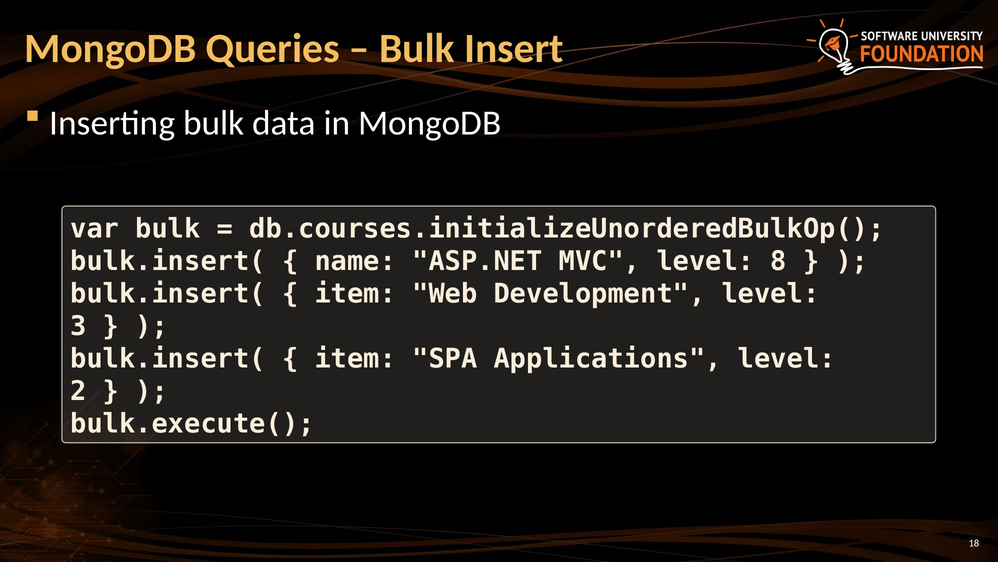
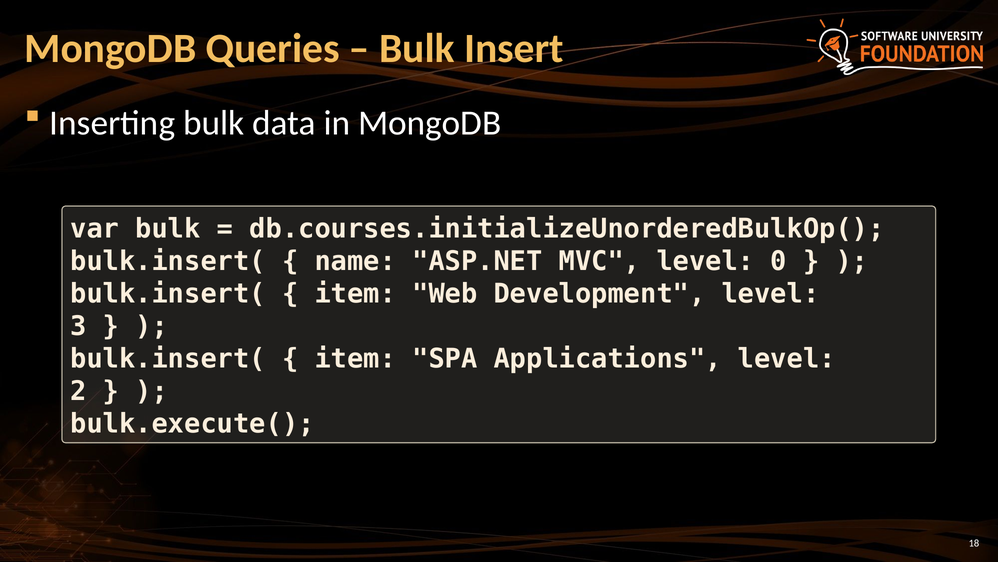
8: 8 -> 0 (779, 261)
